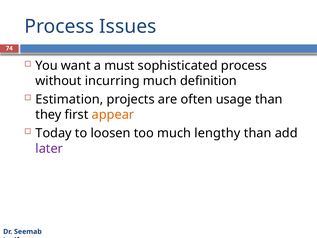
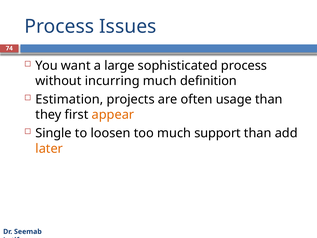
must: must -> large (120, 66)
Today: Today -> Single (54, 133)
lengthy: lengthy -> support (218, 133)
later colour: purple -> orange (49, 148)
